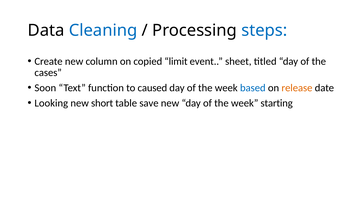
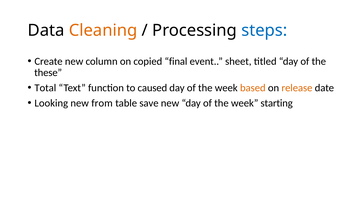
Cleaning colour: blue -> orange (103, 30)
limit: limit -> final (176, 61)
cases: cases -> these (48, 73)
Soon: Soon -> Total (45, 88)
based colour: blue -> orange (253, 88)
short: short -> from (102, 103)
